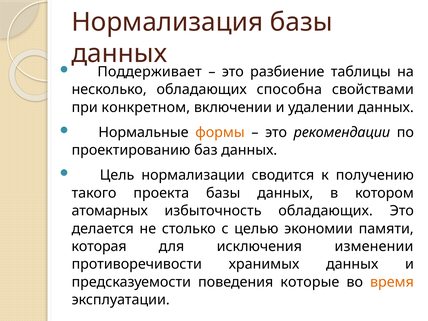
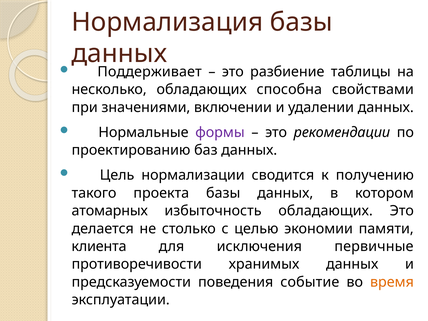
конкретном: конкретном -> значениями (146, 107)
формы colour: orange -> purple (220, 132)
которая: которая -> клиента (99, 246)
изменении: изменении -> первичные (374, 246)
которые: которые -> событие (310, 282)
